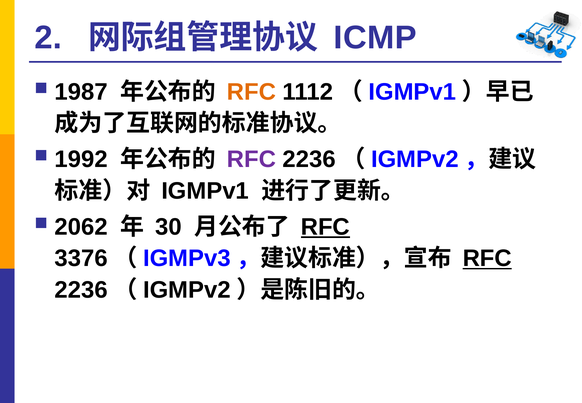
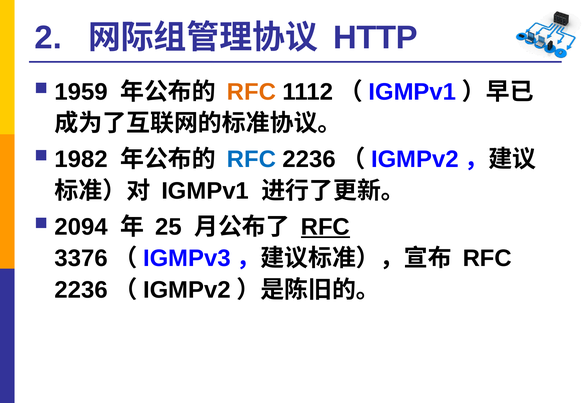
ICMP: ICMP -> HTTP (375, 38)
1987: 1987 -> 1959 (81, 92)
1992: 1992 -> 1982 (81, 159)
RFC colour: purple -> blue (251, 159)
2062: 2062 -> 2094 (81, 227)
30: 30 -> 25 (168, 227)
RFC underline: present -> none (487, 258)
